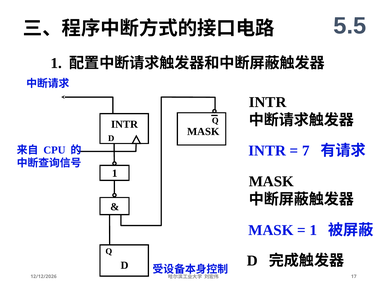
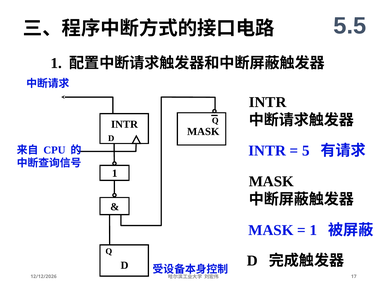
7: 7 -> 5 (306, 151)
